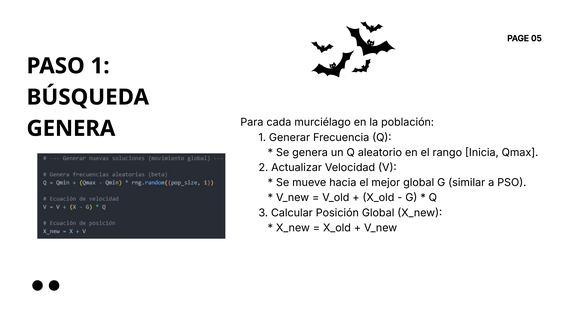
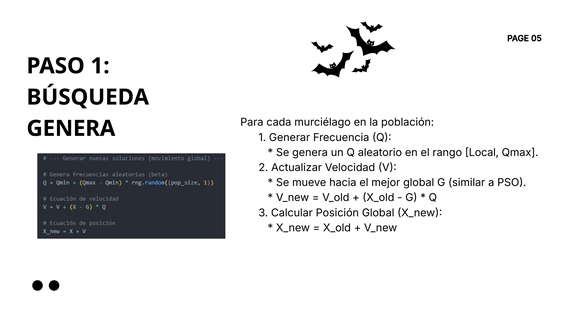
Inicia: Inicia -> Local (482, 152)
